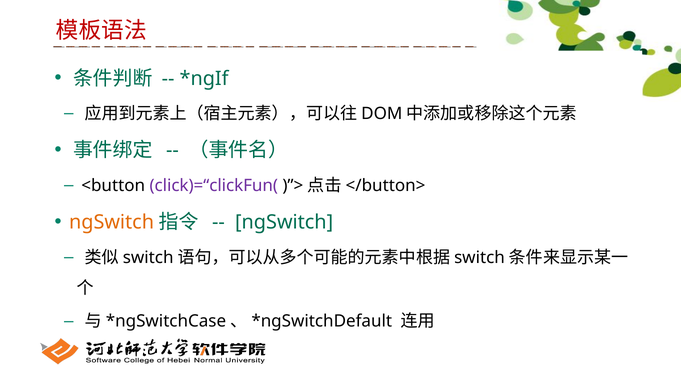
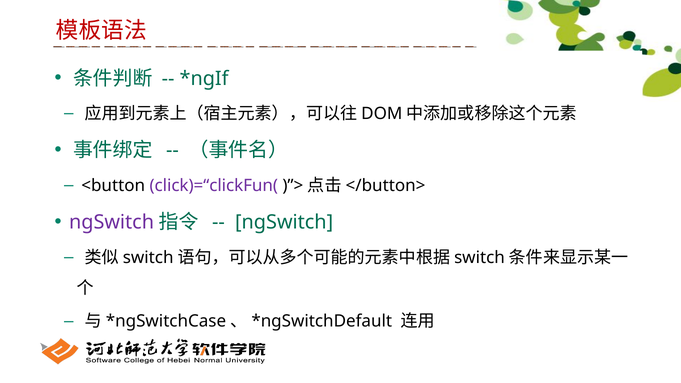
ngSwitch colour: orange -> purple (112, 222)
